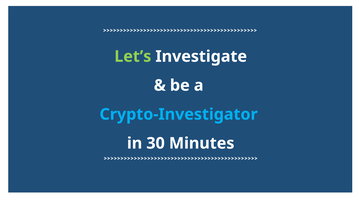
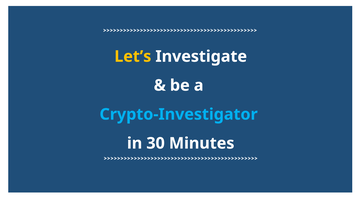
Let’s colour: light green -> yellow (133, 56)
